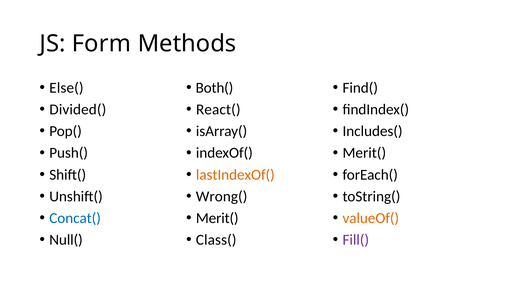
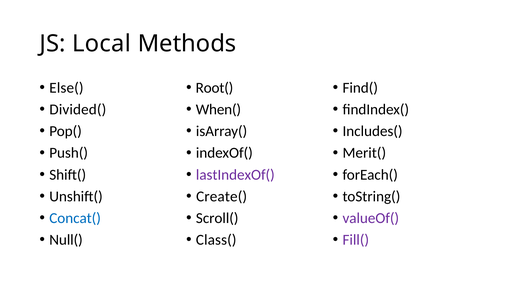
Form: Form -> Local (101, 44)
Both(: Both( -> Root( (214, 88)
React(: React( -> When( (218, 109)
lastIndexOf( colour: orange -> purple (235, 175)
Wrong(: Wrong( -> Create( (222, 196)
Merit(: Merit( -> Scroll( (217, 218)
valueOf( colour: orange -> purple (371, 218)
